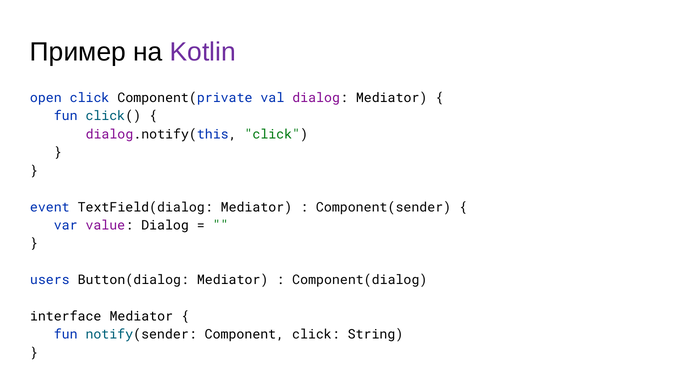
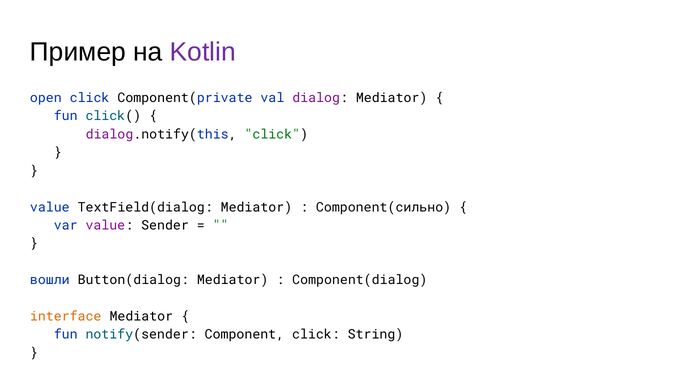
event: event -> value (50, 207)
Component(sender: Component(sender -> Component(сильно (384, 207)
value Dialog: Dialog -> Sender (165, 226)
users: users -> вошли (50, 280)
interface colour: black -> orange (66, 317)
